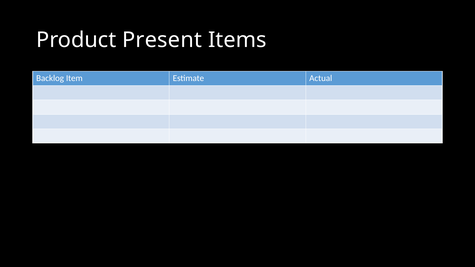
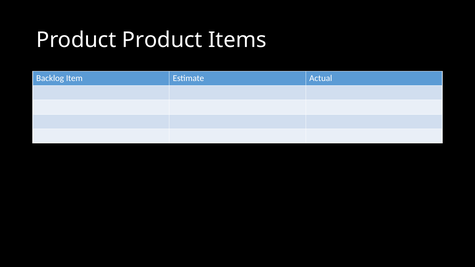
Product Present: Present -> Product (162, 40)
